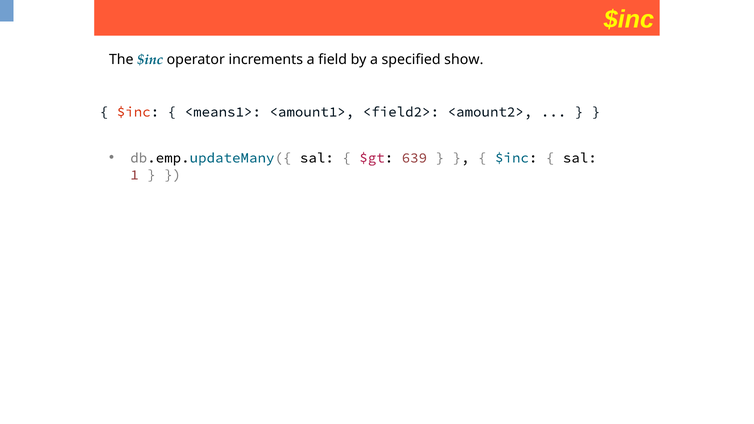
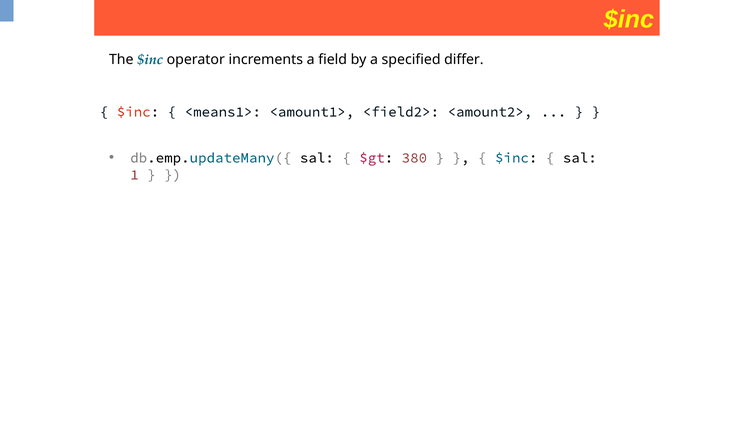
show: show -> differ (464, 59)
639: 639 -> 380 (414, 158)
